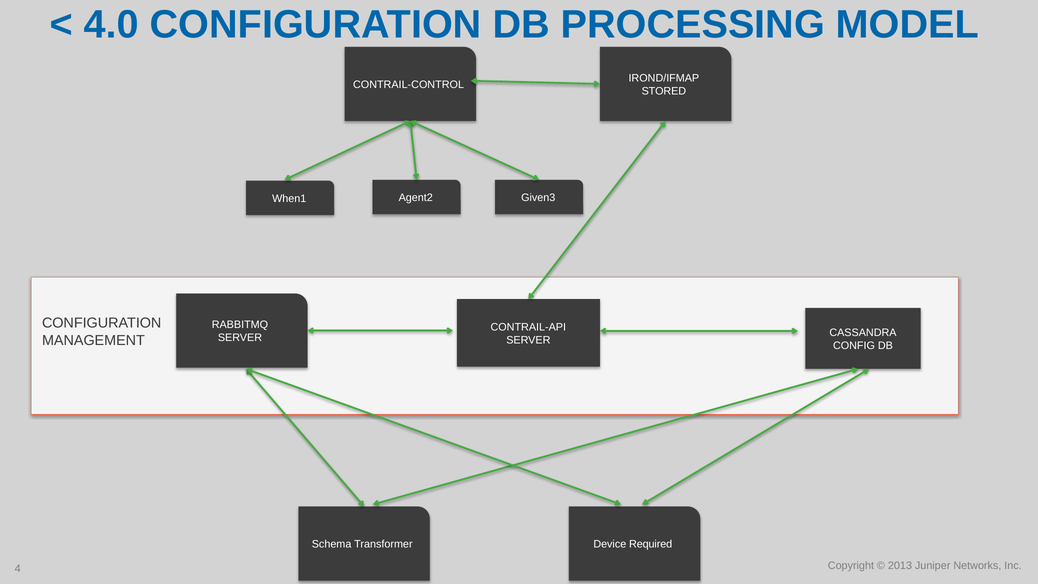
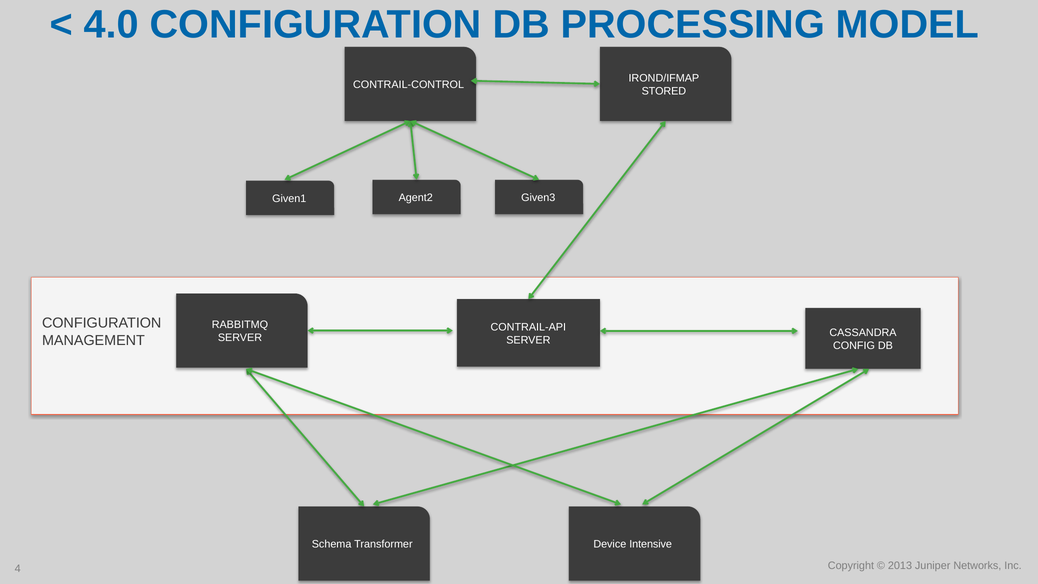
When1: When1 -> Given1 (289, 199)
Required: Required -> Intensive (651, 544)
